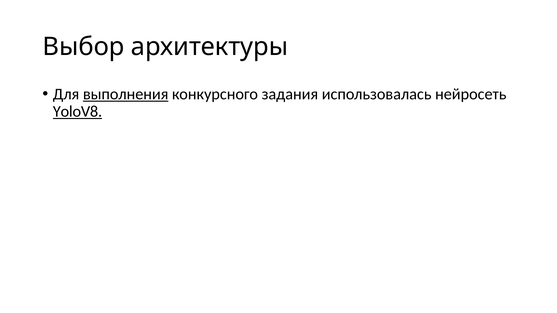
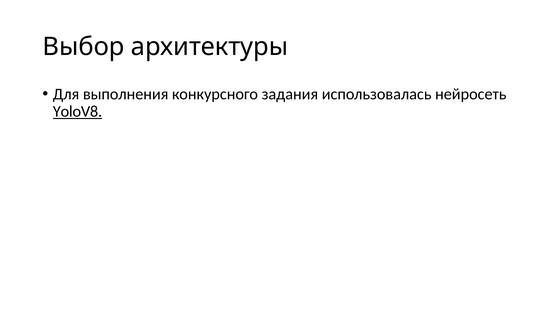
выполнения underline: present -> none (126, 94)
